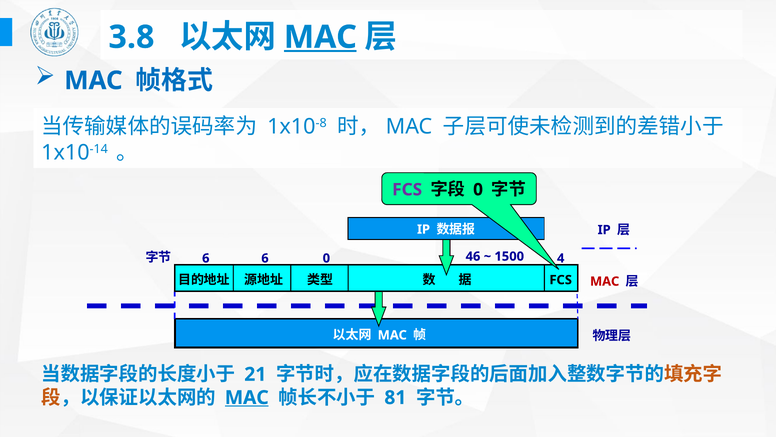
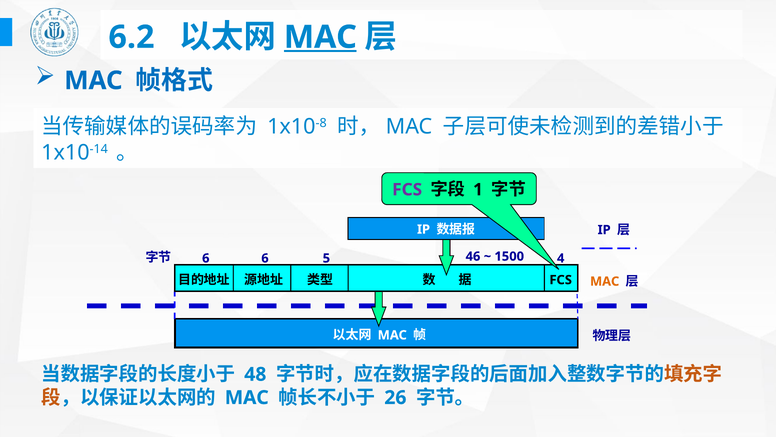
3.8: 3.8 -> 6.2 (131, 37)
0: 0 -> 1 (478, 189)
6 0: 0 -> 5 (326, 258)
MAC colour: red -> orange (605, 281)
21: 21 -> 48 (255, 374)
MAC underline: present -> none (247, 397)
81: 81 -> 26 (395, 397)
